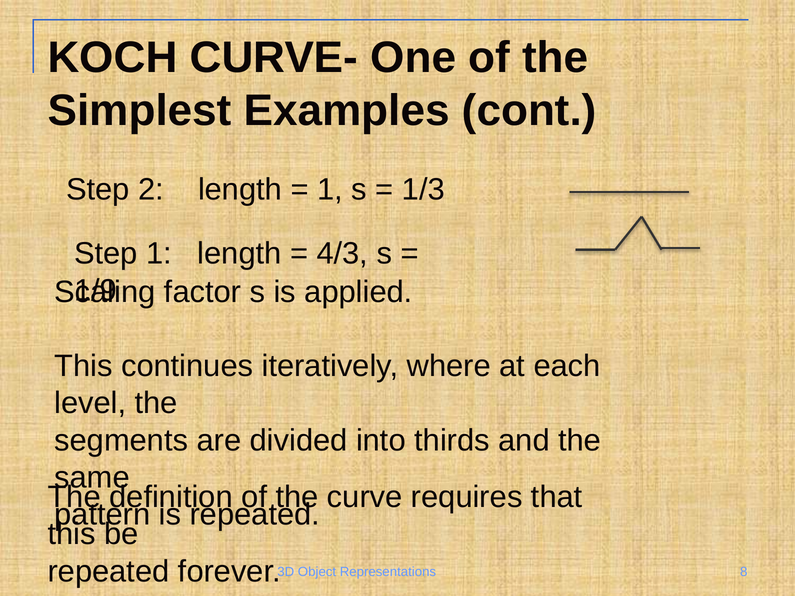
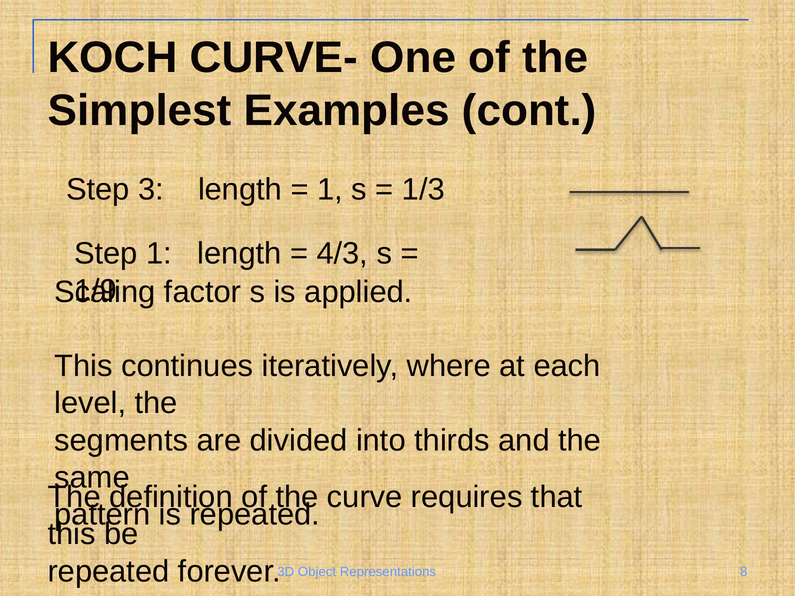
2: 2 -> 3 (151, 189)
